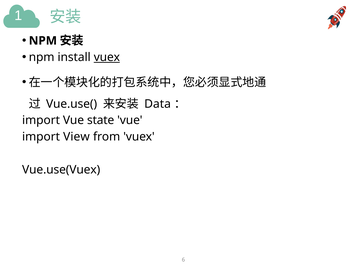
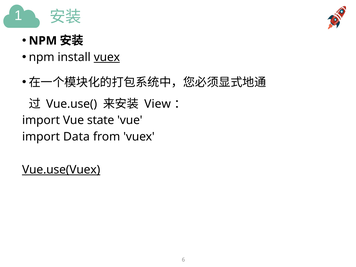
Data: Data -> View (158, 104)
View: View -> Data (76, 137)
Vue.use(Vuex underline: none -> present (61, 170)
